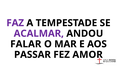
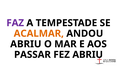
ACALMAR colour: purple -> orange (39, 33)
FALAR: FALAR -> ABRIU (26, 44)
FEZ AMOR: AMOR -> ABRIU (88, 54)
